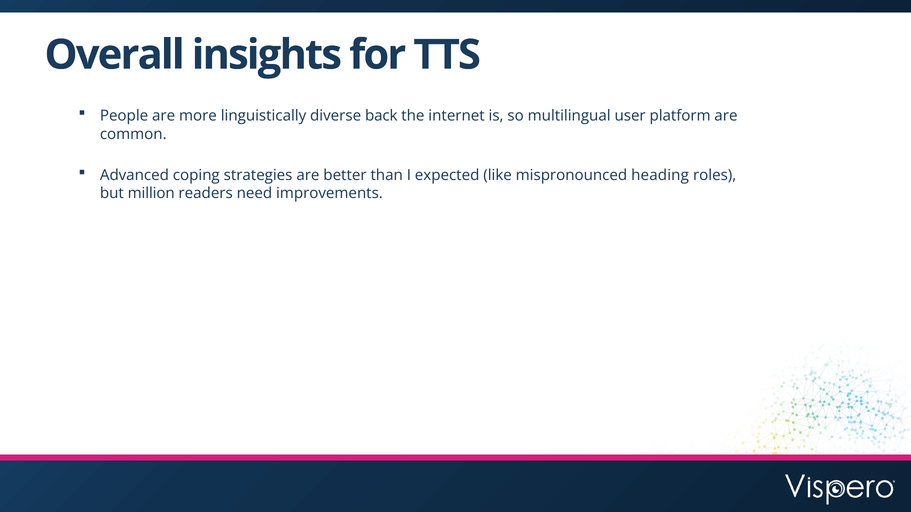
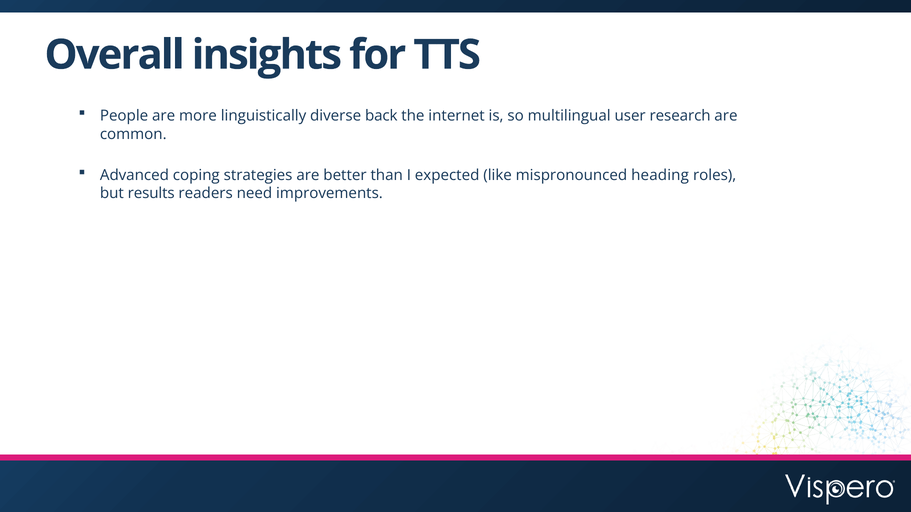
platform: platform -> research (680, 116)
million: million -> results (151, 193)
